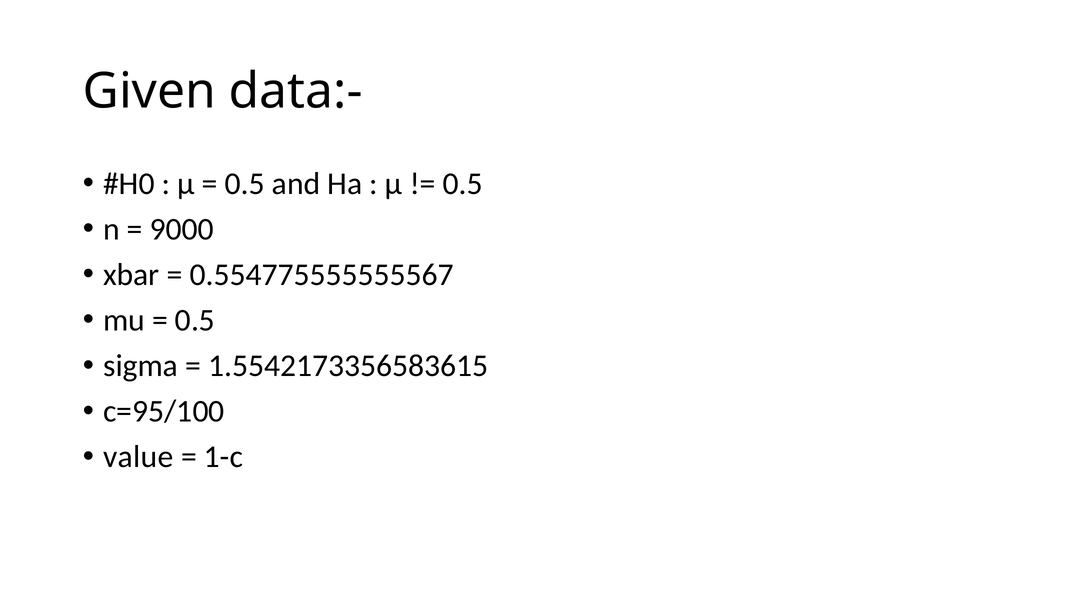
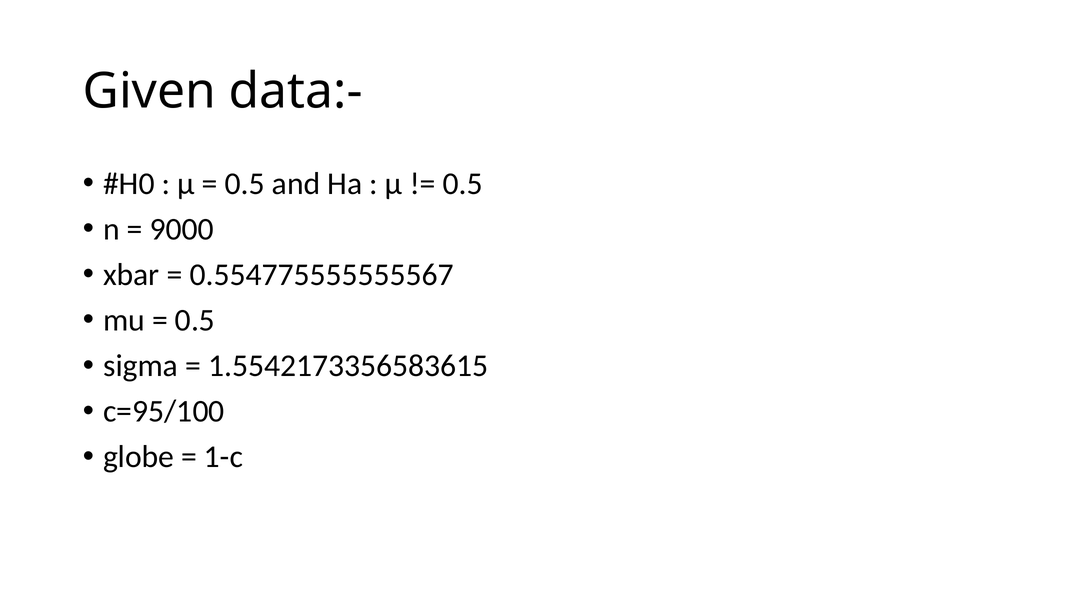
value: value -> globe (139, 457)
